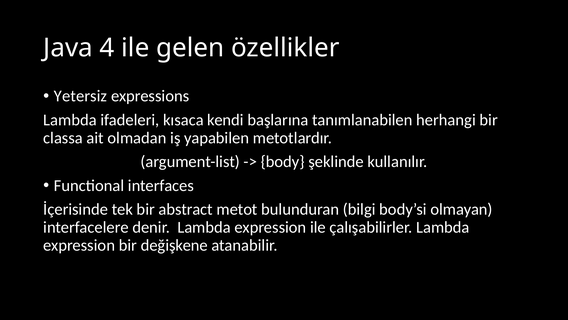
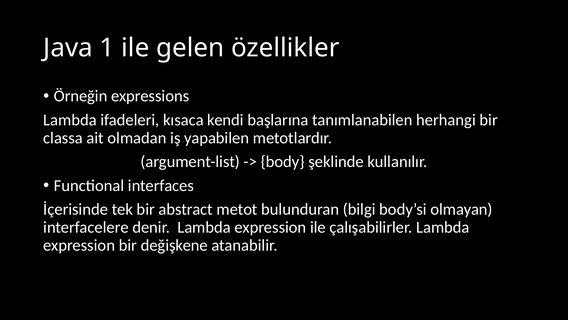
4: 4 -> 1 (107, 48)
Yetersiz: Yetersiz -> Örneğin (81, 96)
